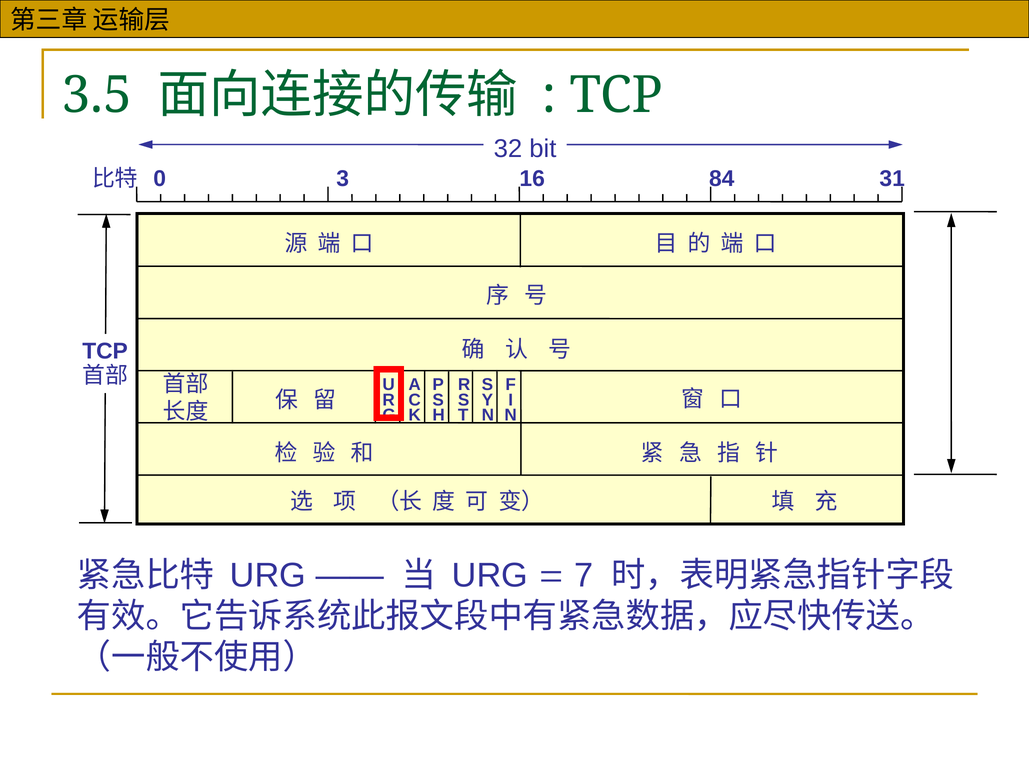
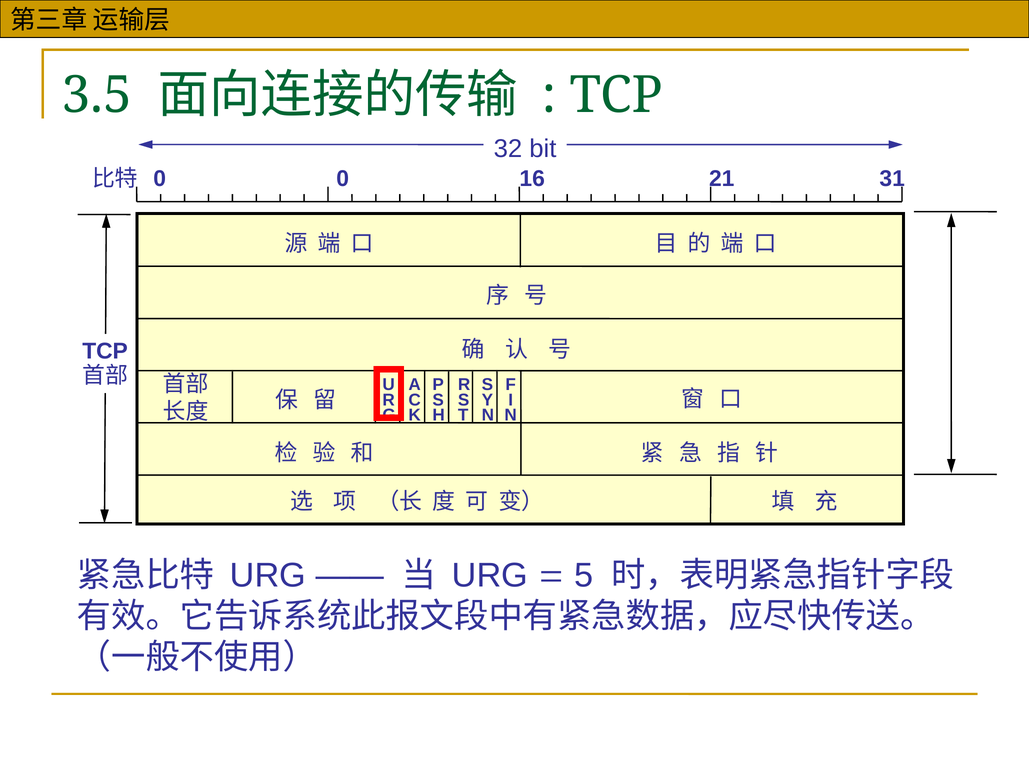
0 3: 3 -> 0 (343, 179)
84: 84 -> 21 (722, 179)
7: 7 -> 5 (584, 576)
